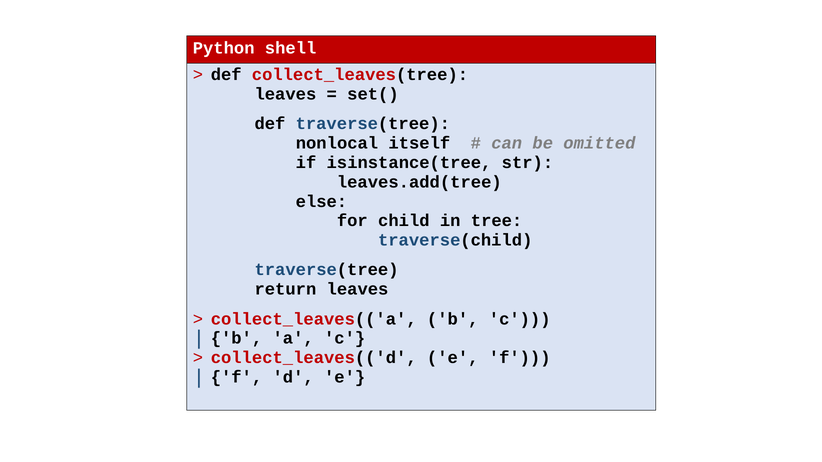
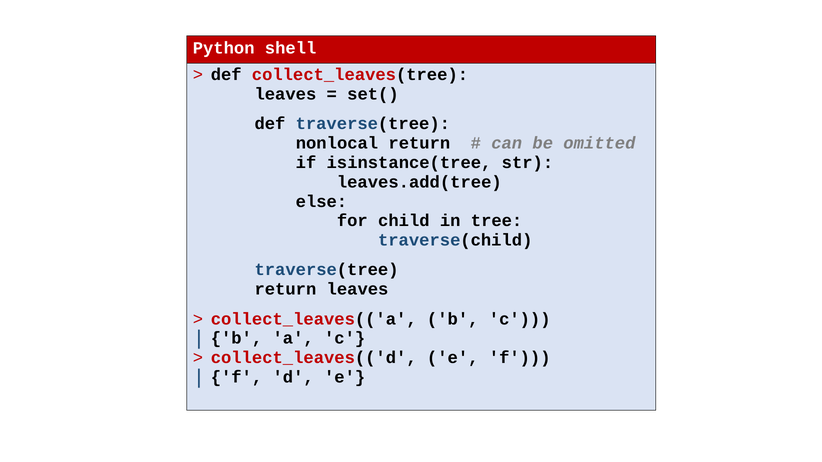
nonlocal itself: itself -> return (419, 143)
